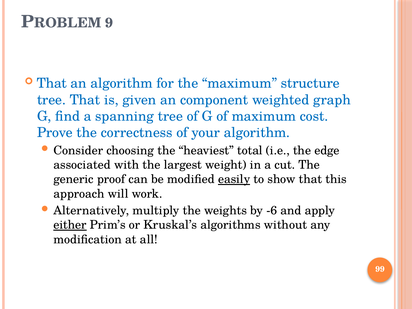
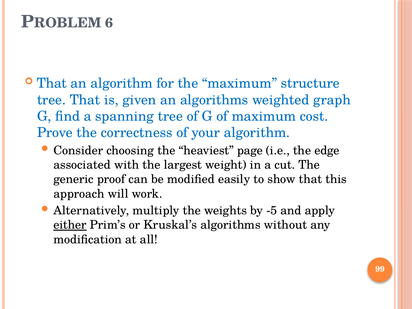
9: 9 -> 6 (109, 23)
an component: component -> algorithms (214, 100)
total: total -> page (250, 151)
easily underline: present -> none (234, 179)
-6: -6 -> -5 (272, 211)
